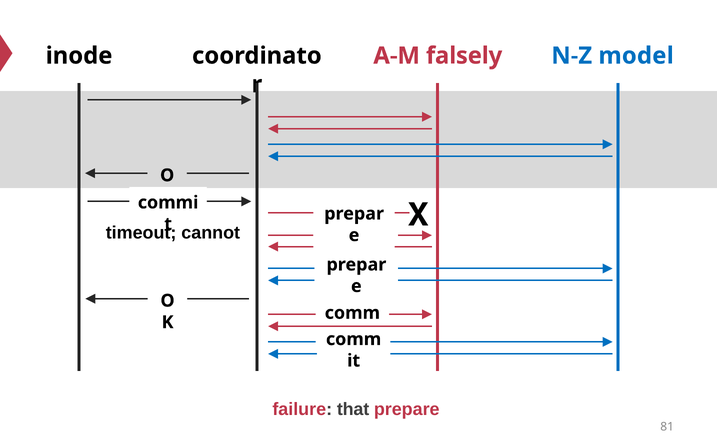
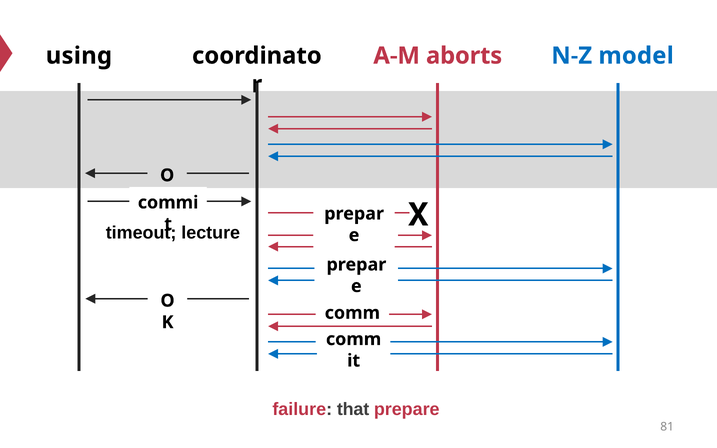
inode: inode -> using (79, 56)
falsely: falsely -> aborts (464, 56)
cannot: cannot -> lecture (211, 233)
